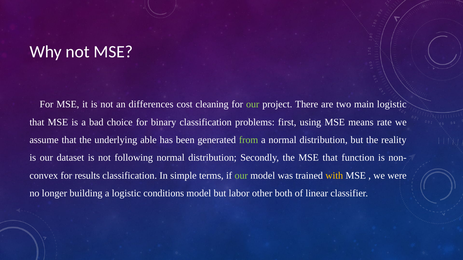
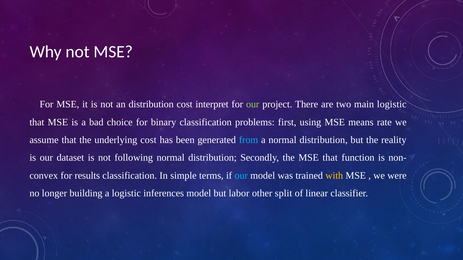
an differences: differences -> distribution (151, 105)
cleaning: cleaning -> interpret (212, 105)
underlying able: able -> cost (148, 140)
from colour: light green -> light blue (249, 140)
our colour: light green -> light blue (241, 176)
conditions: conditions -> inferences (164, 194)
both: both -> split (284, 194)
